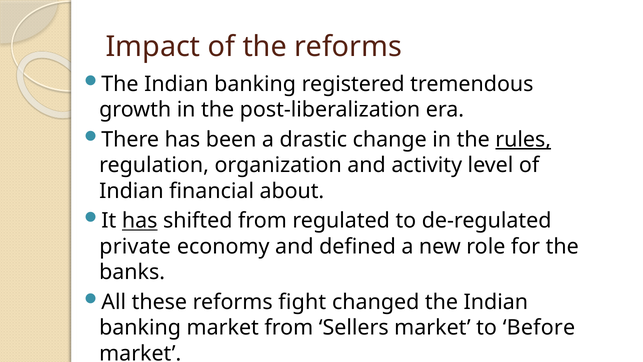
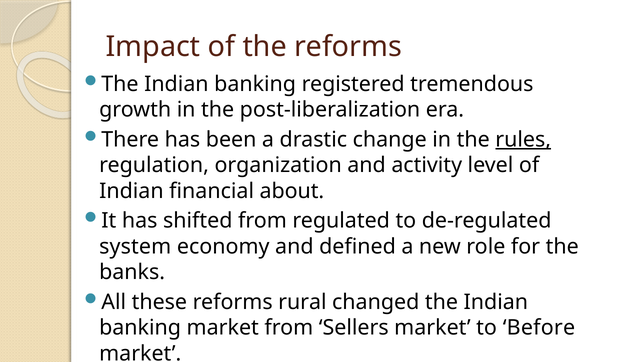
has underline: present -> none (140, 221)
private: private -> system (135, 246)
fight: fight -> rural (302, 302)
